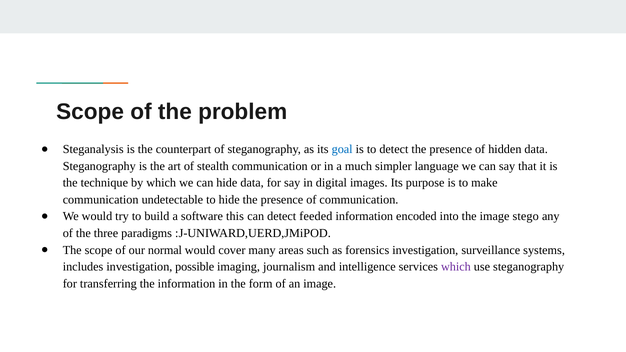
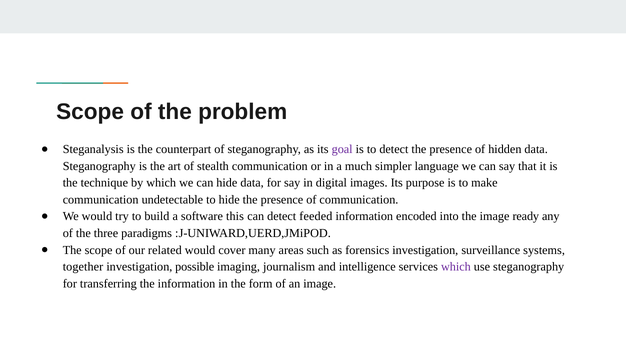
goal colour: blue -> purple (342, 149)
stego: stego -> ready (526, 217)
normal: normal -> related (165, 250)
includes: includes -> together (83, 267)
